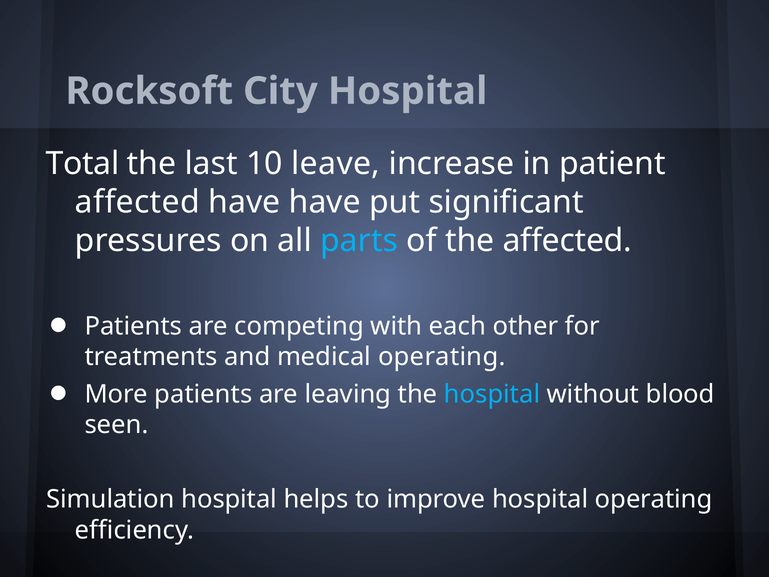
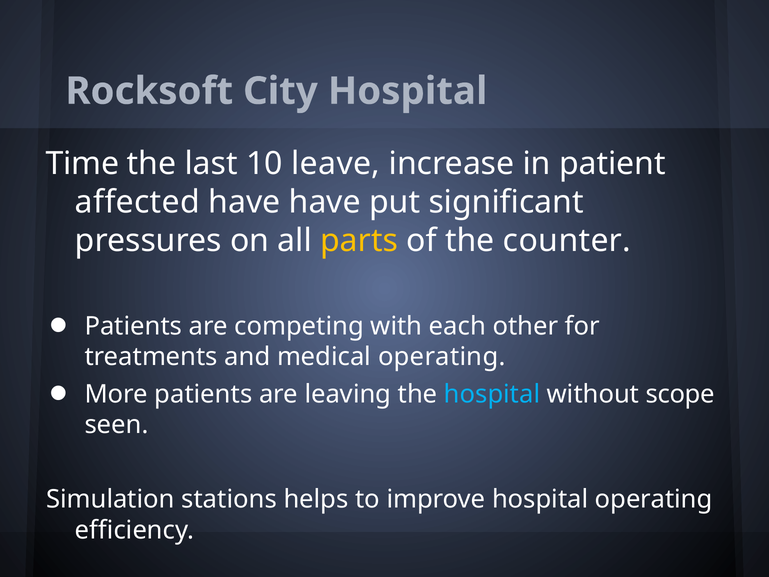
Total: Total -> Time (83, 164)
parts colour: light blue -> yellow (359, 241)
the affected: affected -> counter (567, 241)
blood: blood -> scope (680, 394)
Simulation hospital: hospital -> stations (229, 499)
